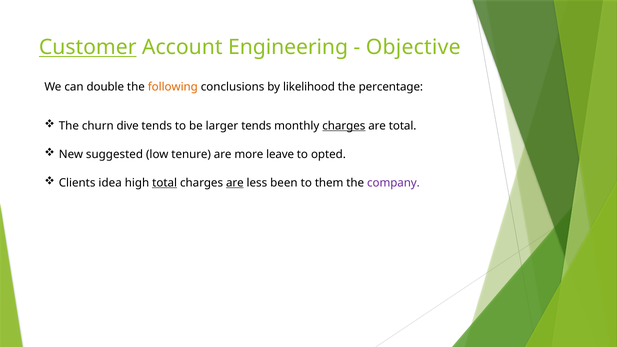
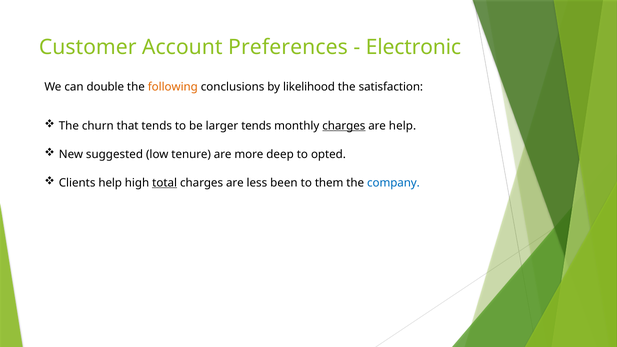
Customer underline: present -> none (88, 47)
Engineering: Engineering -> Preferences (288, 47)
Objective: Objective -> Electronic (413, 47)
percentage: percentage -> satisfaction (391, 87)
dive: dive -> that (128, 126)
are total: total -> help (403, 126)
leave: leave -> deep (280, 154)
Clients idea: idea -> help (110, 183)
are underline: present -> none (235, 183)
company colour: purple -> blue (393, 183)
